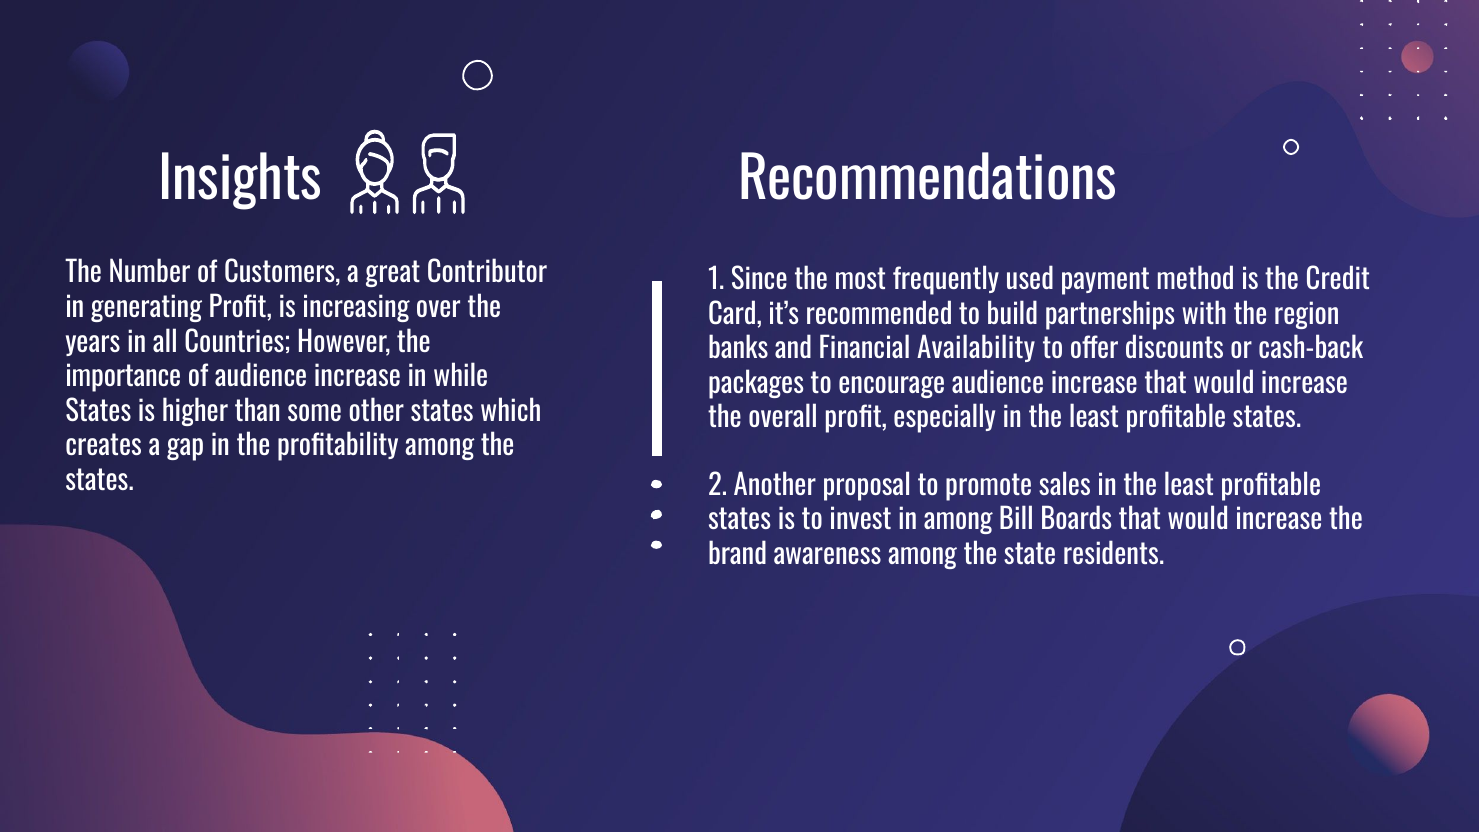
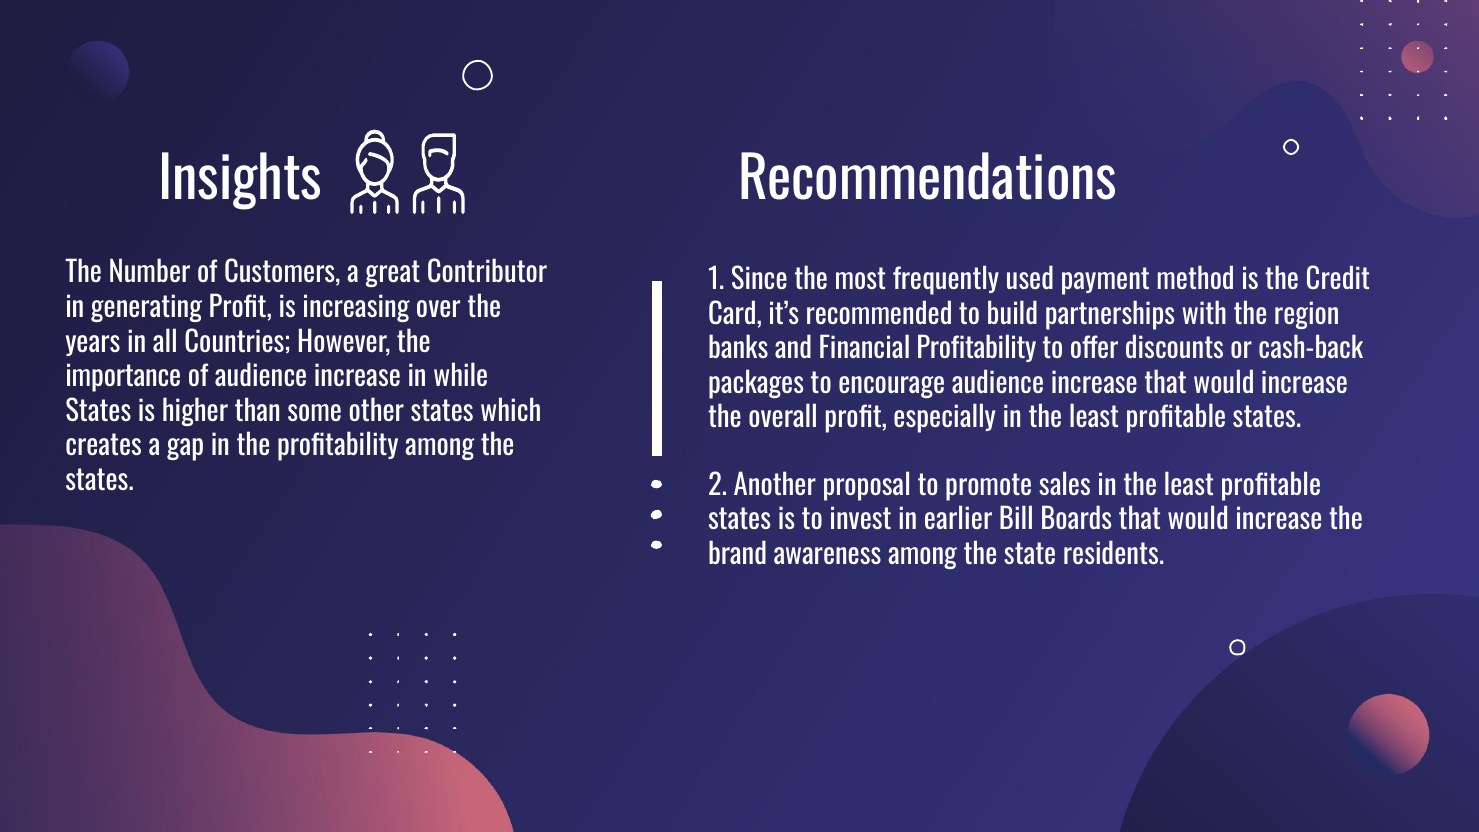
Financial Availability: Availability -> Profitability (976, 349)
in among: among -> earlier (958, 520)
